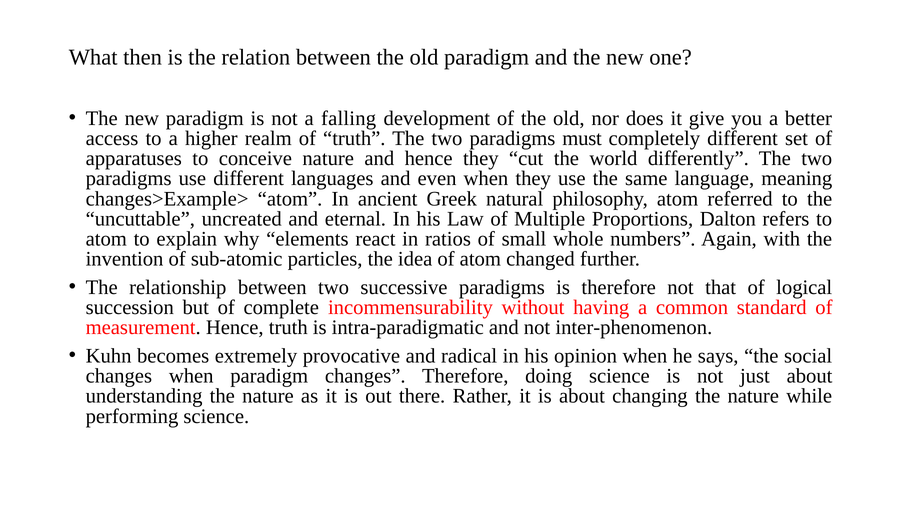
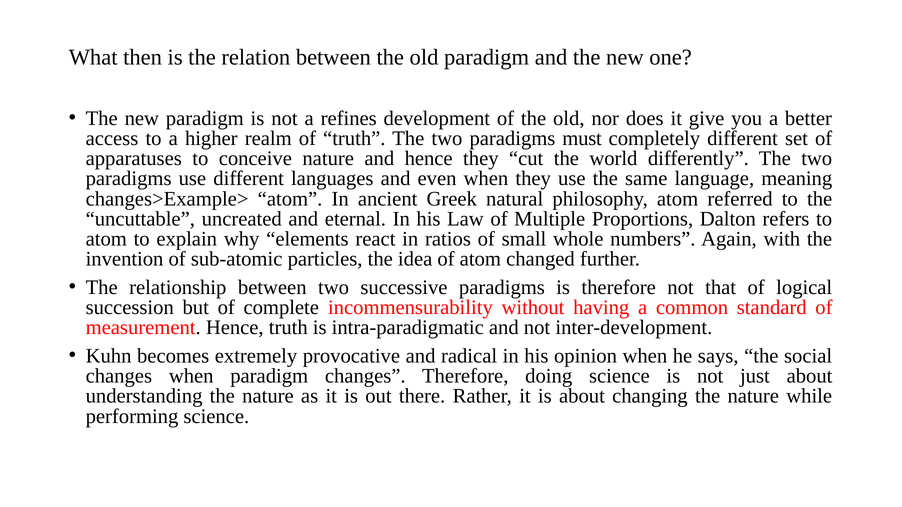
falling: falling -> refines (349, 119)
inter-phenomenon: inter-phenomenon -> inter-development (634, 328)
